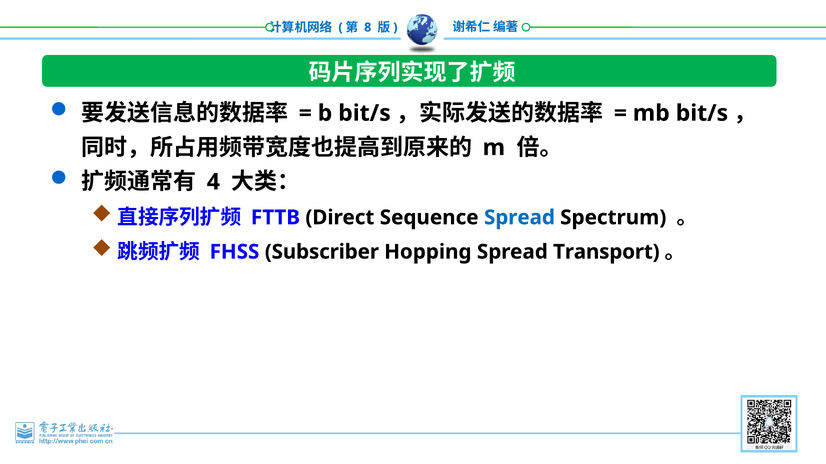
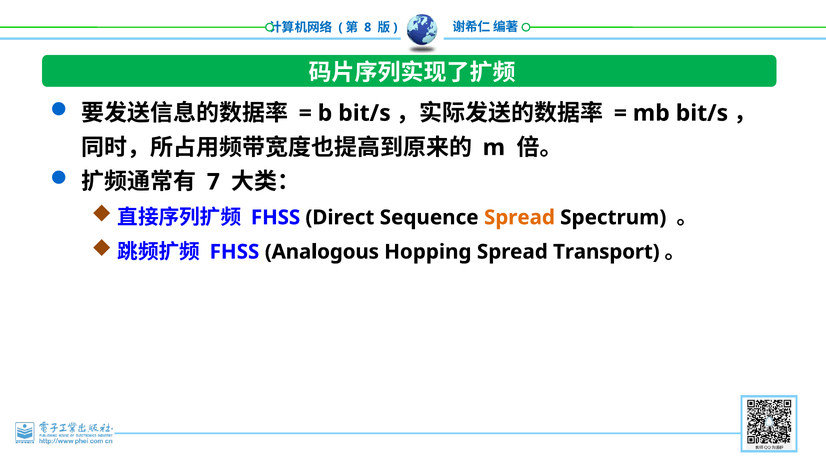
4: 4 -> 7 (213, 182)
FTTB: FTTB -> FHSS (276, 218)
Spread colour: blue -> orange (519, 218)
Subscriber: Subscriber -> Analogous (322, 252)
